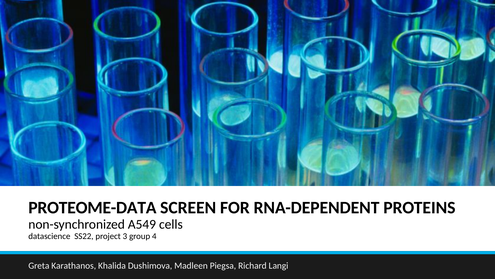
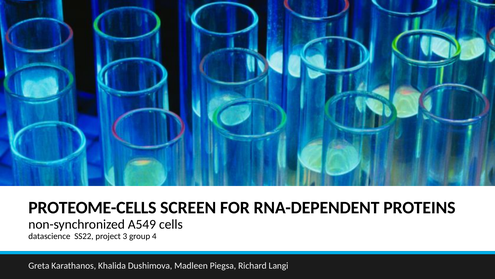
PROTEOME-DATA: PROTEOME-DATA -> PROTEOME-CELLS (92, 207)
